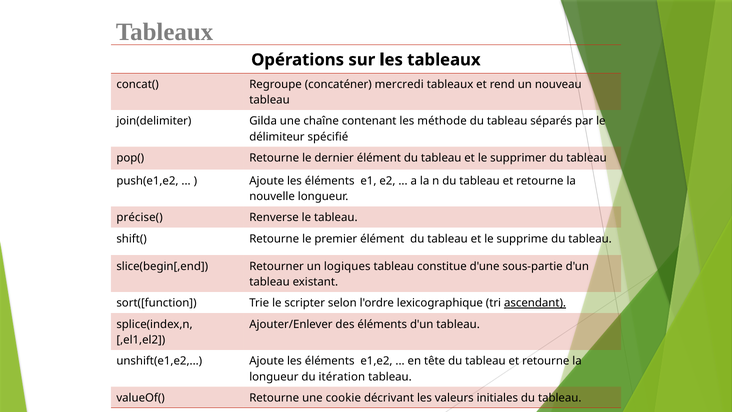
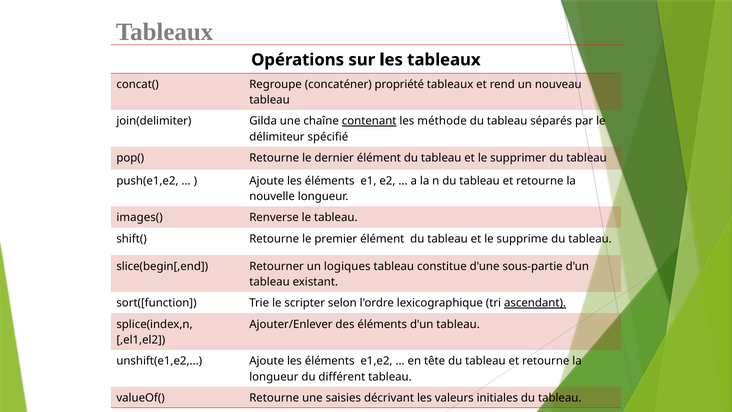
mercredi: mercredi -> propriété (399, 84)
contenant underline: none -> present (369, 121)
précise(: précise( -> images( (140, 218)
itération: itération -> différent (342, 377)
cookie: cookie -> saisies (343, 398)
